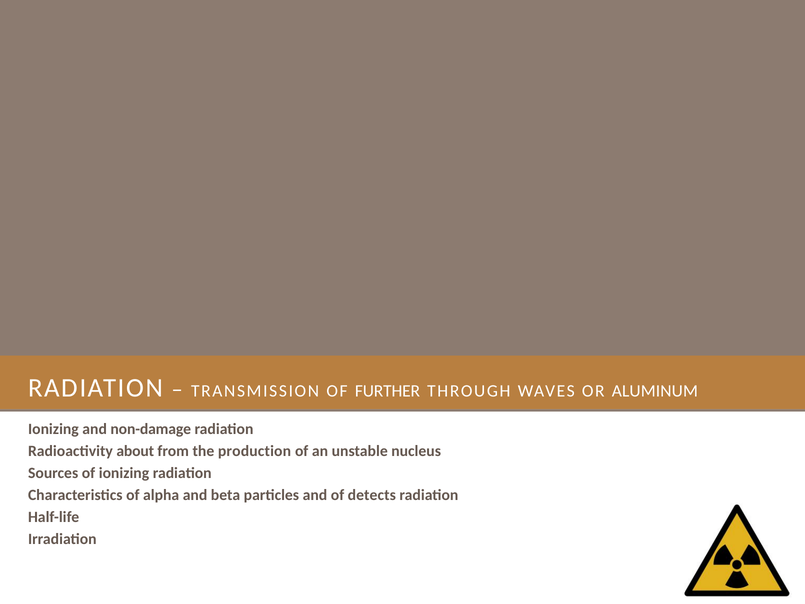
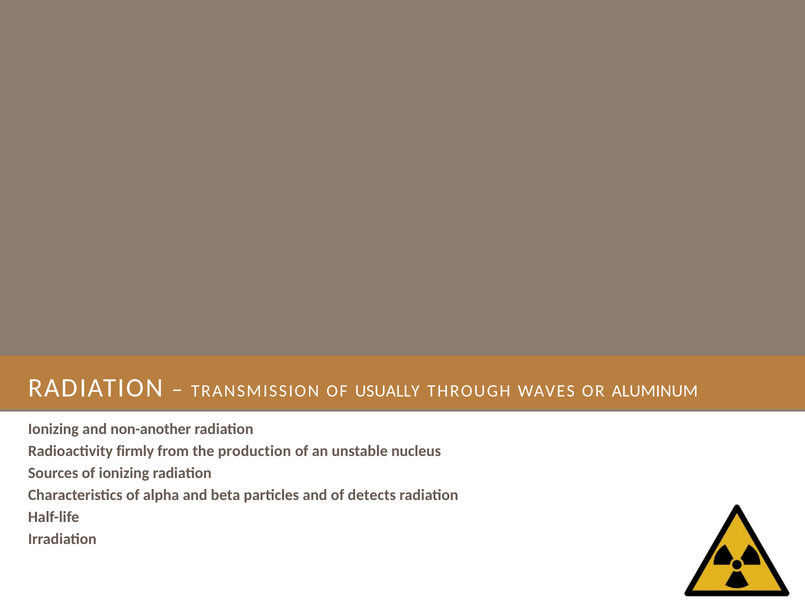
FURTHER: FURTHER -> USUALLY (387, 391)
non-damage: non-damage -> non-another (151, 429)
about: about -> firmly (135, 451)
